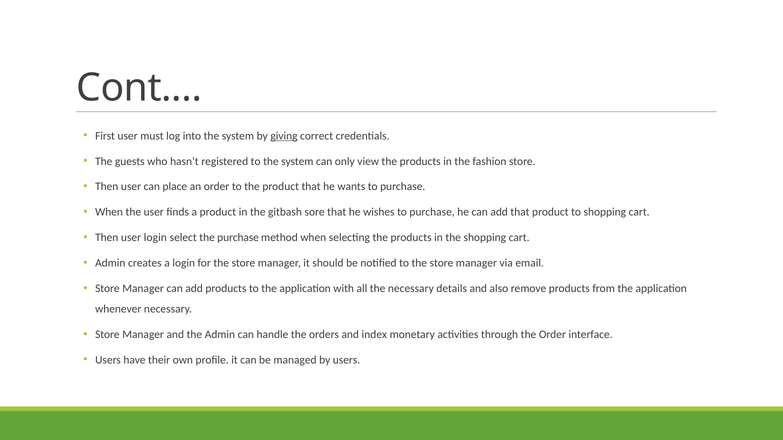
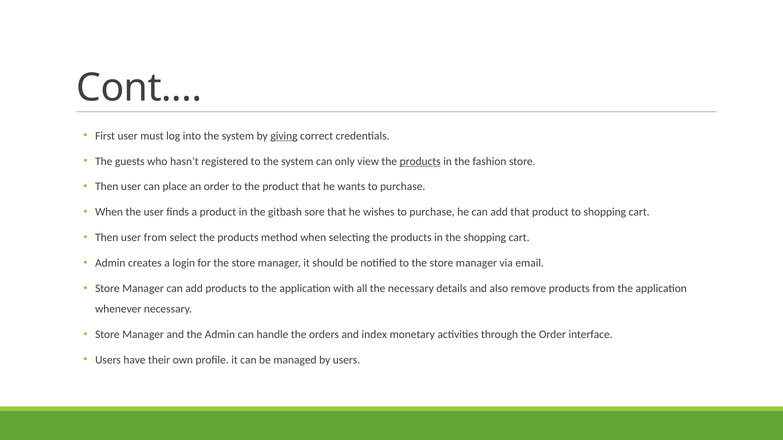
products underline: none -> present (420, 161)
user login: login -> from (155, 238)
select the purchase: purchase -> products (238, 238)
